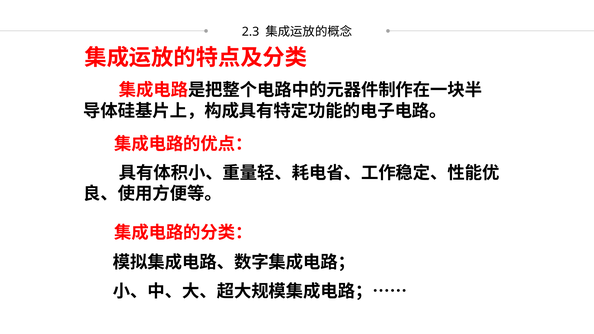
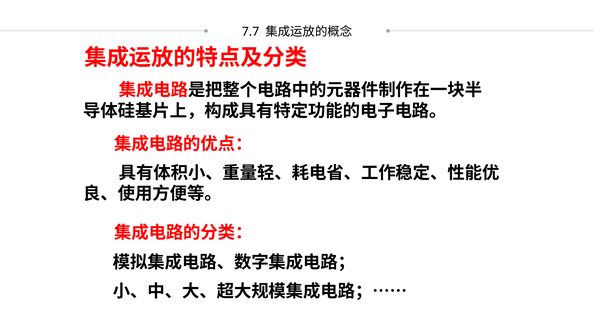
2.3: 2.3 -> 7.7 (251, 32)
